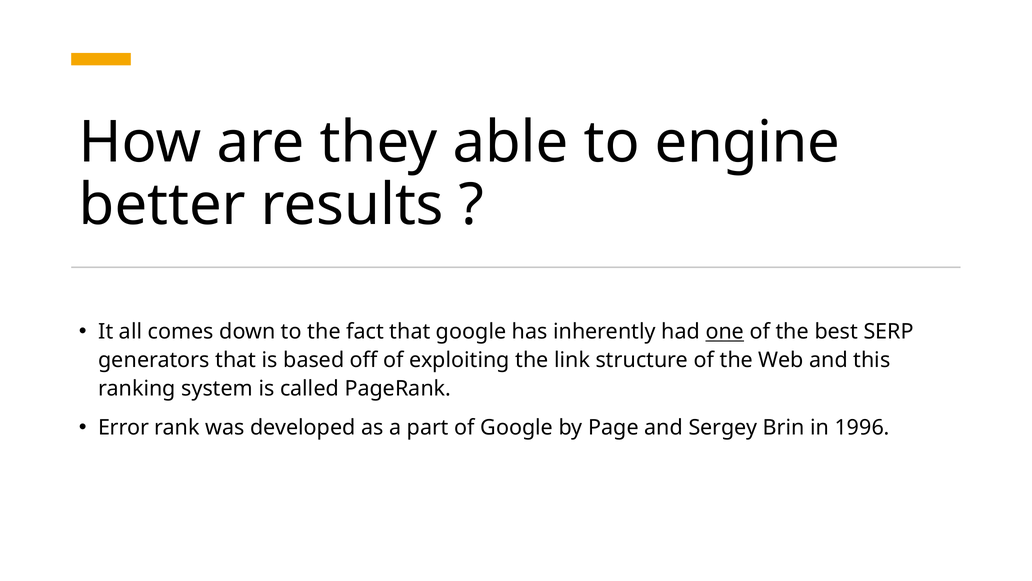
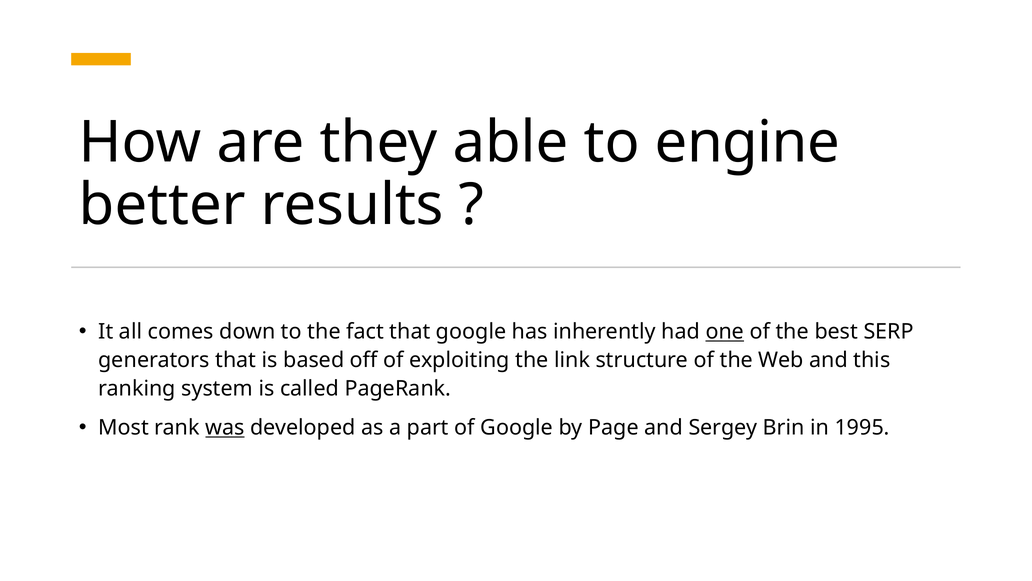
Error: Error -> Most (124, 427)
was underline: none -> present (225, 427)
1996: 1996 -> 1995 (862, 427)
